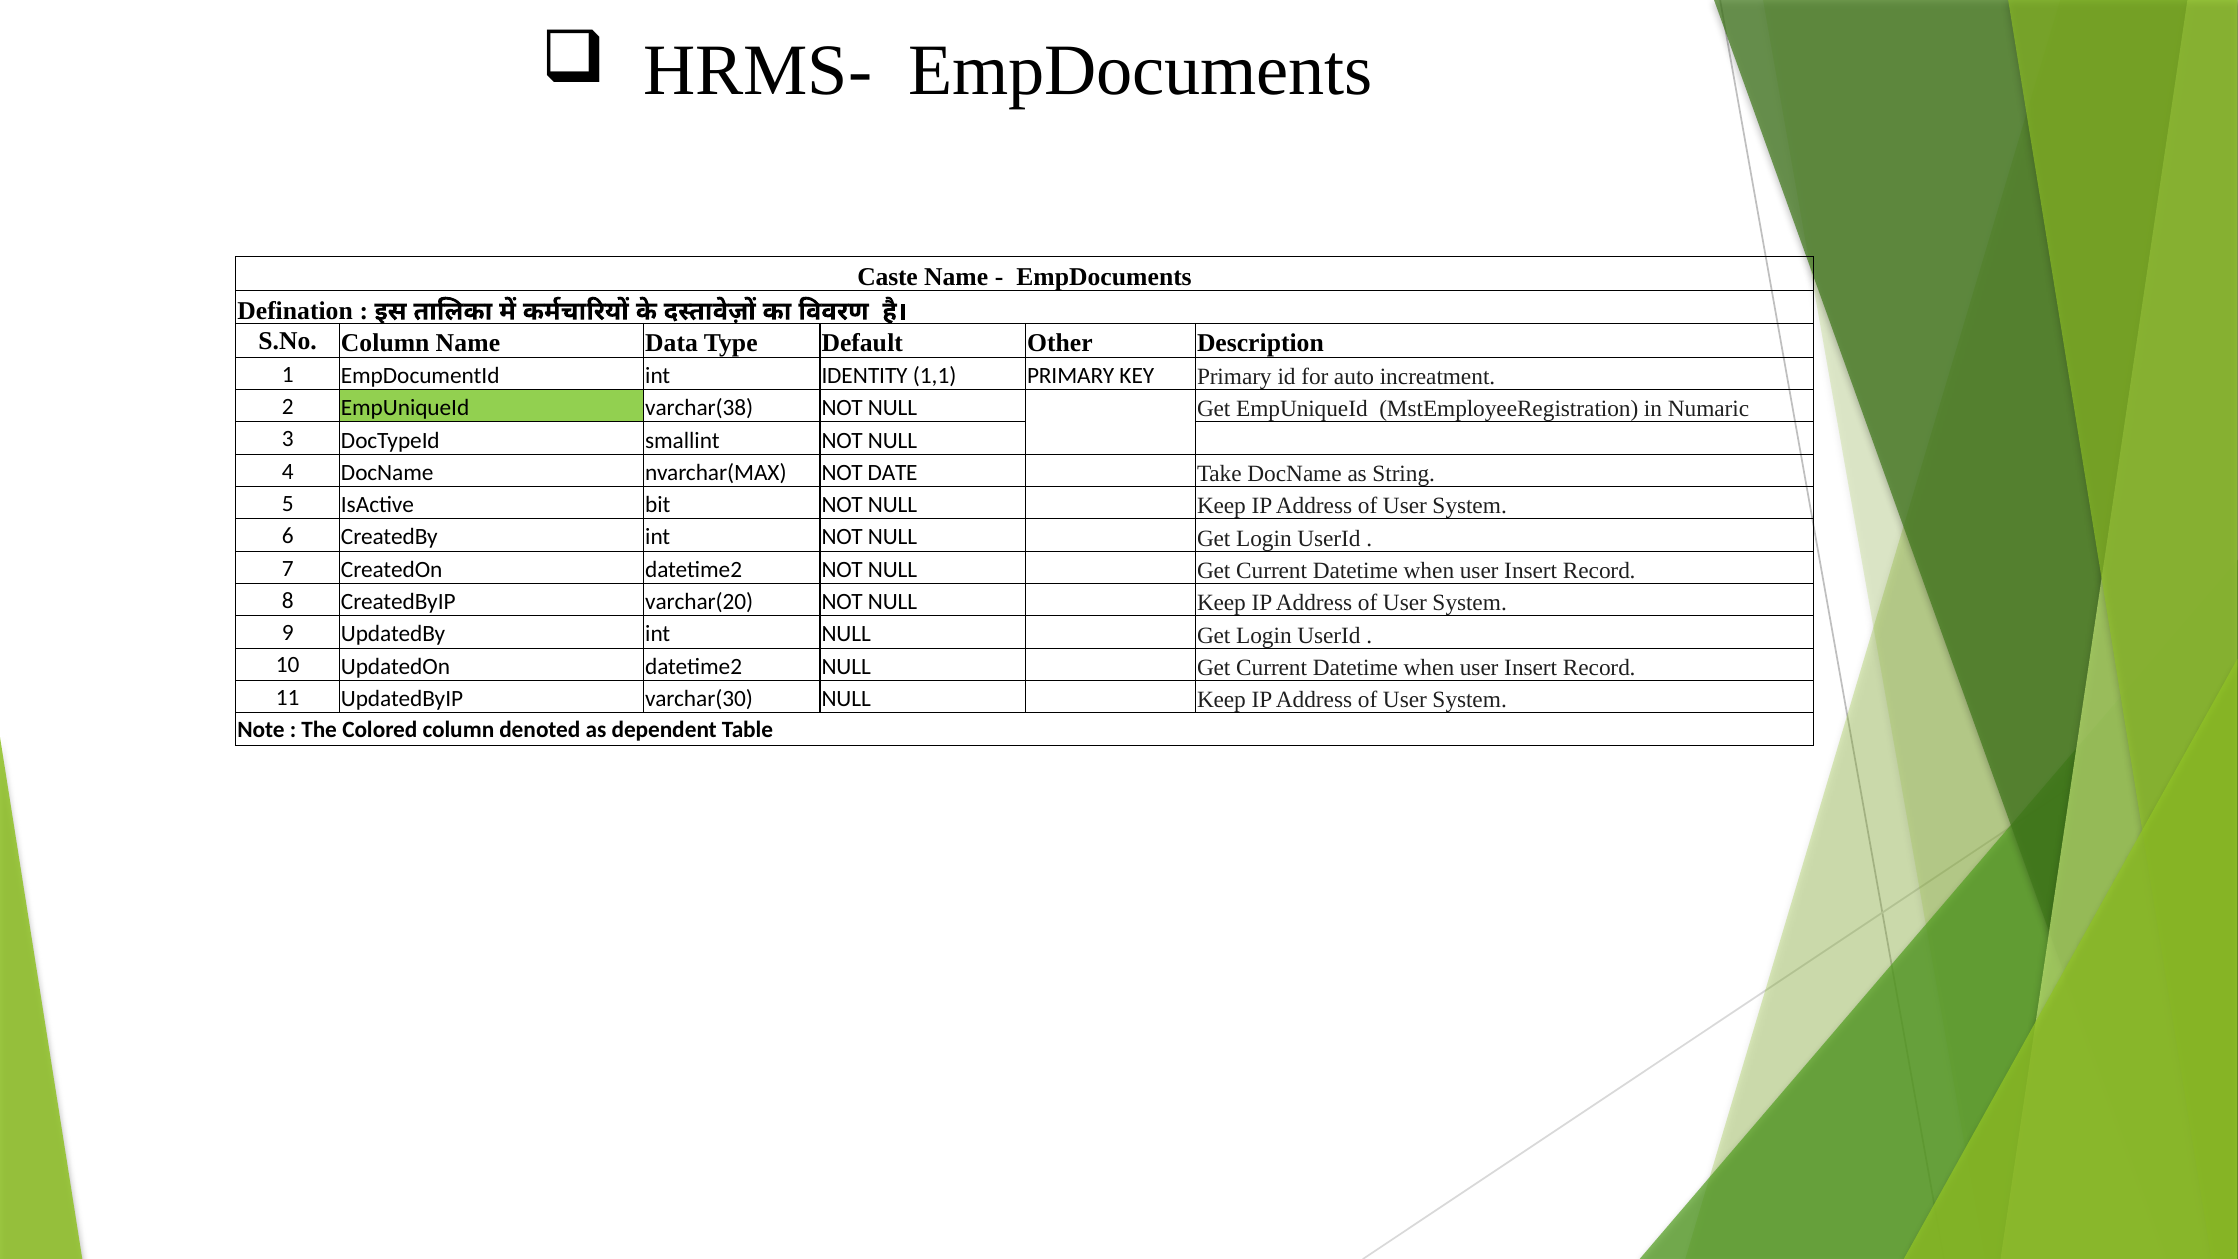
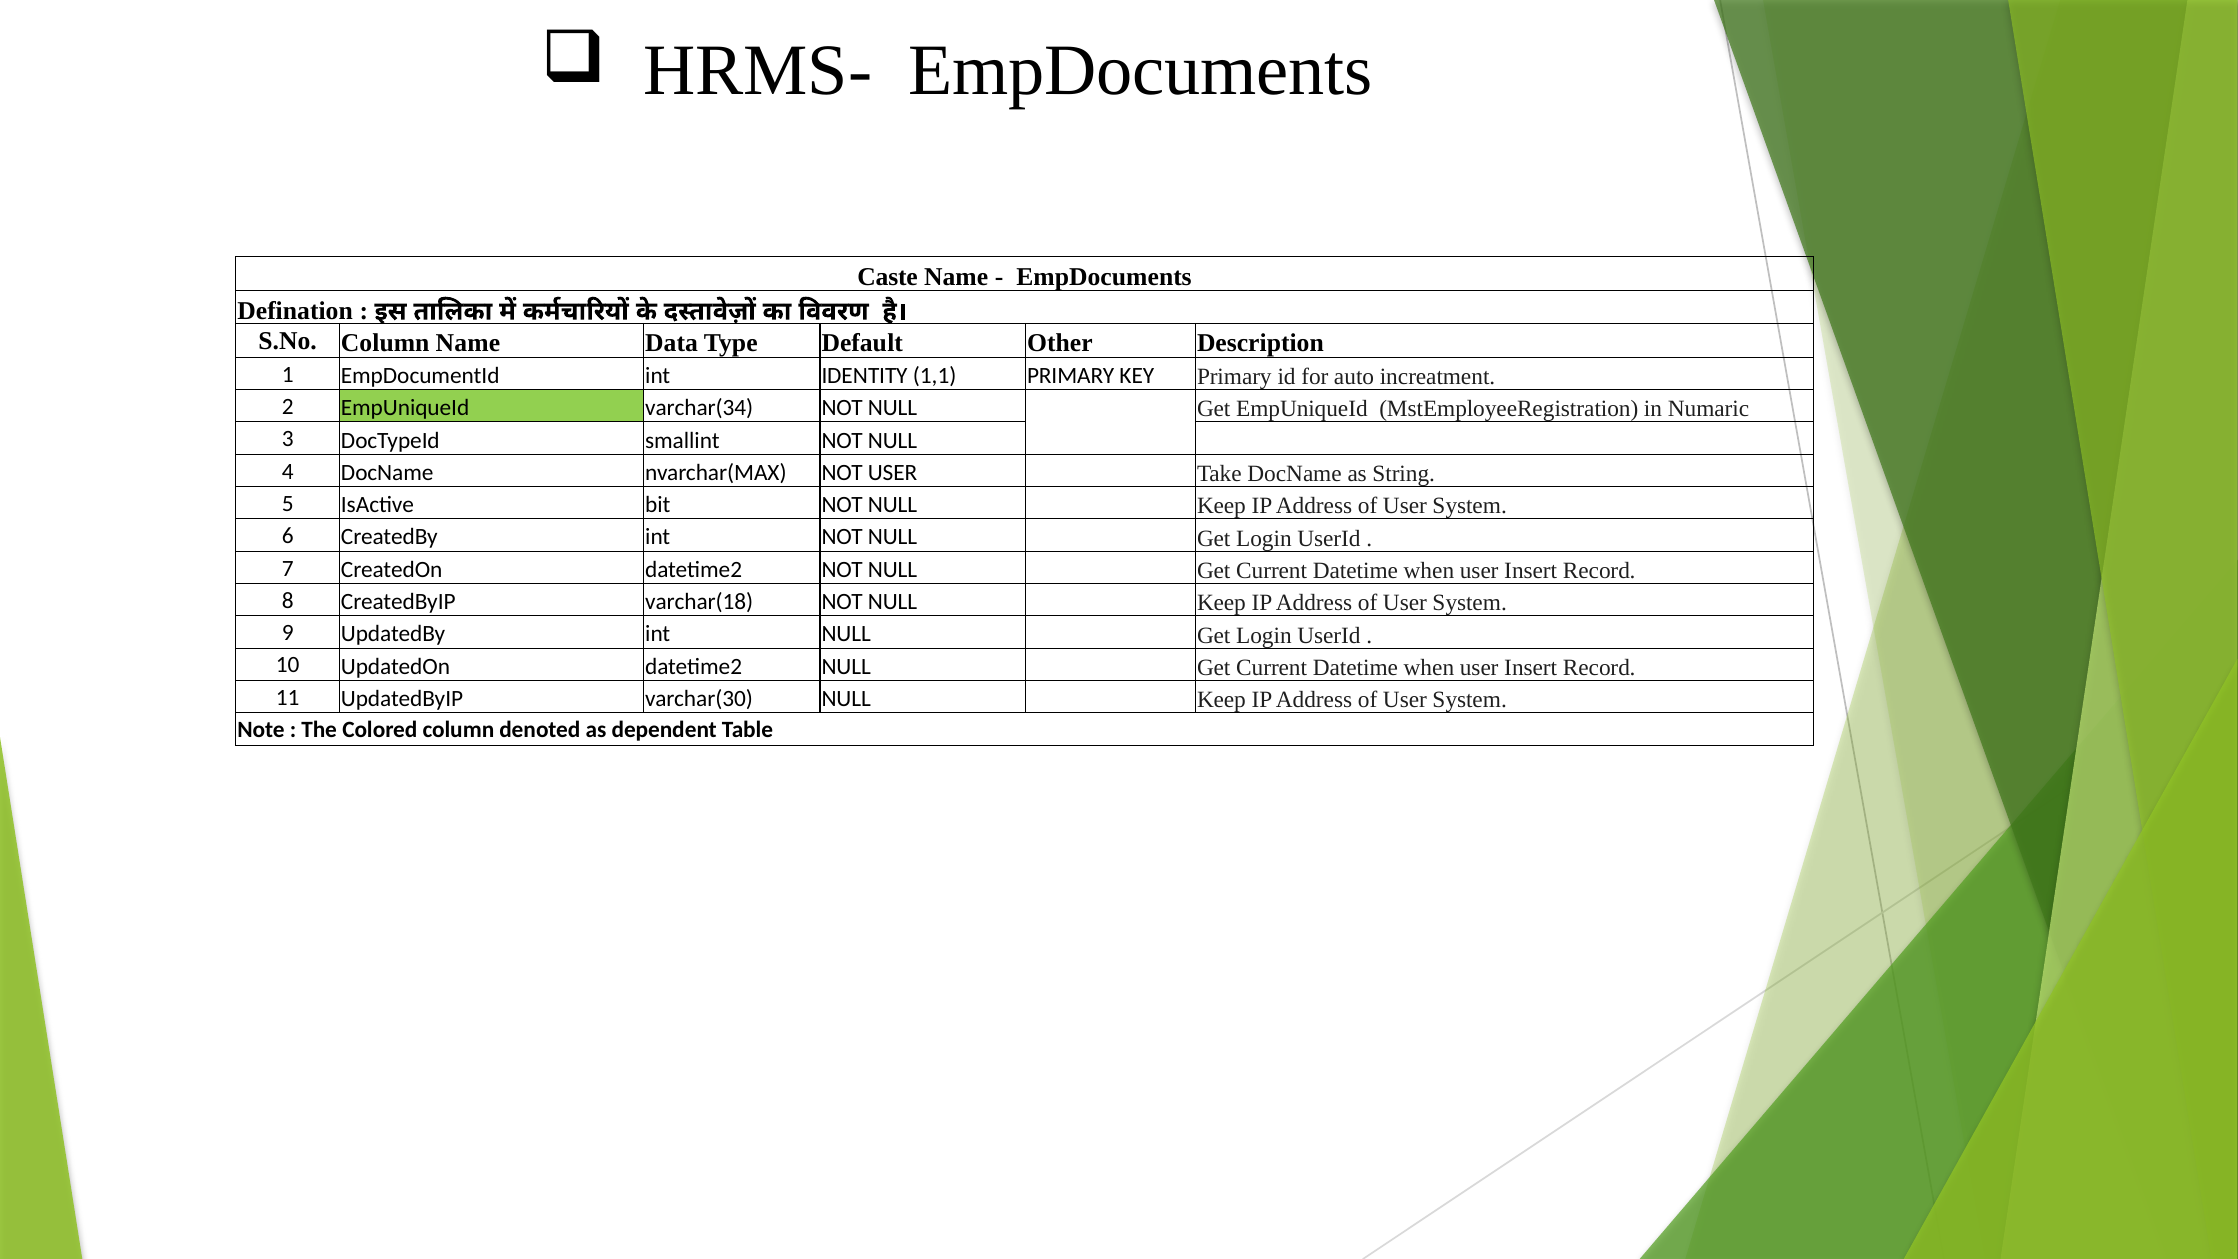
varchar(38: varchar(38 -> varchar(34 (699, 408)
NOT DATE: DATE -> USER (893, 473)
varchar(20: varchar(20 -> varchar(18 (699, 602)
